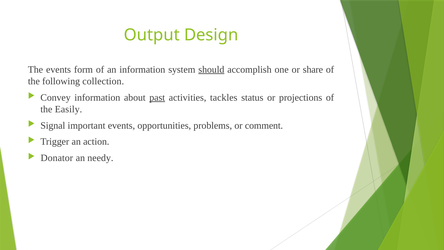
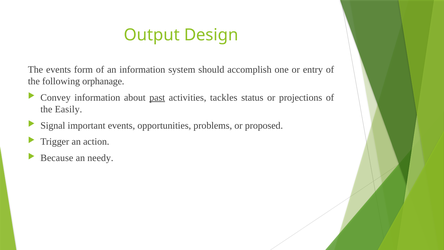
should underline: present -> none (211, 69)
share: share -> entry (313, 69)
collection: collection -> orphanage (103, 81)
comment: comment -> proposed (264, 125)
Donator: Donator -> Because (57, 158)
